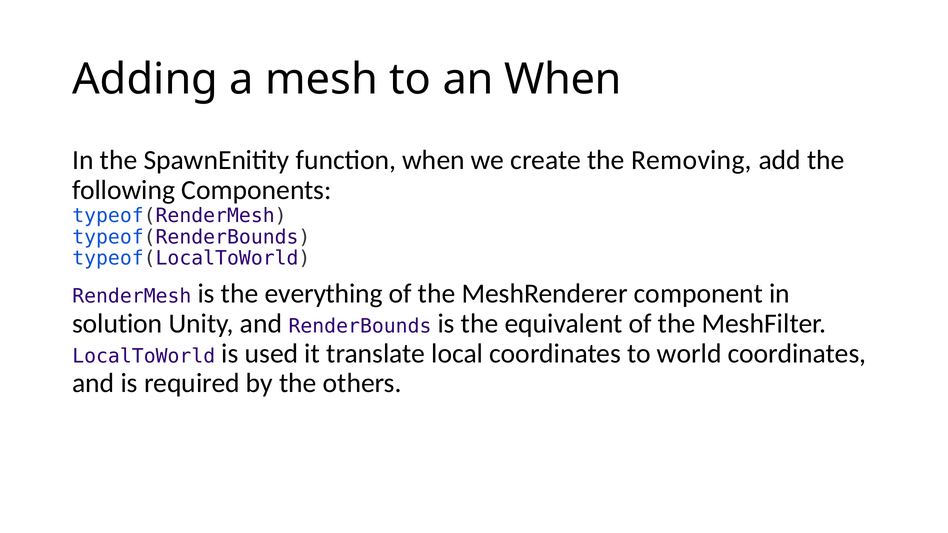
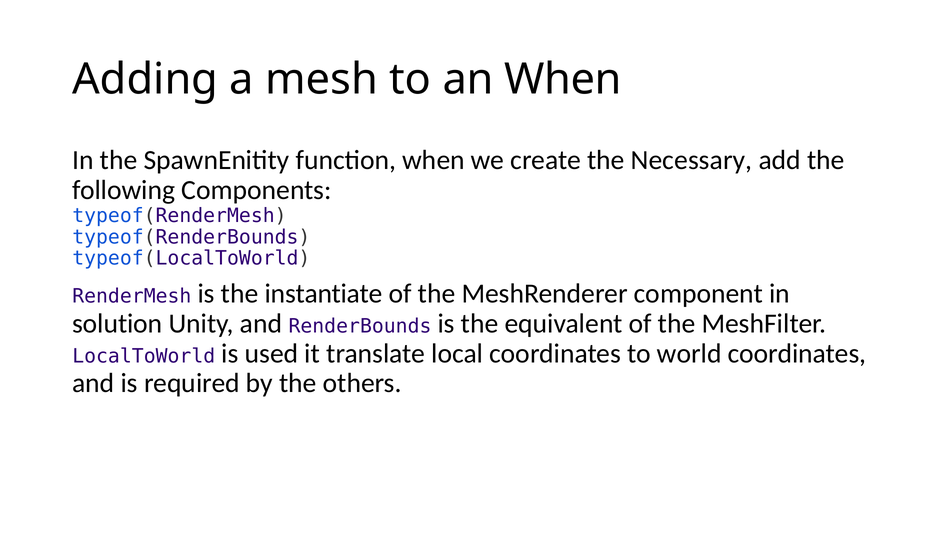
Removing: Removing -> Necessary (692, 160)
everything: everything -> instantiate (324, 294)
